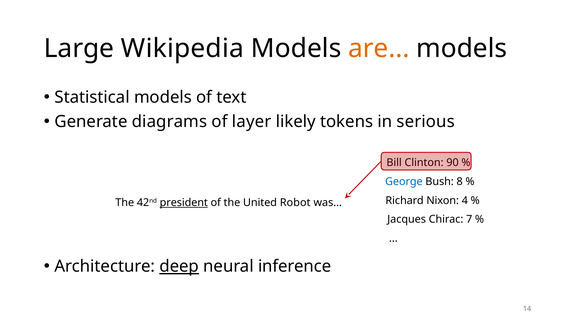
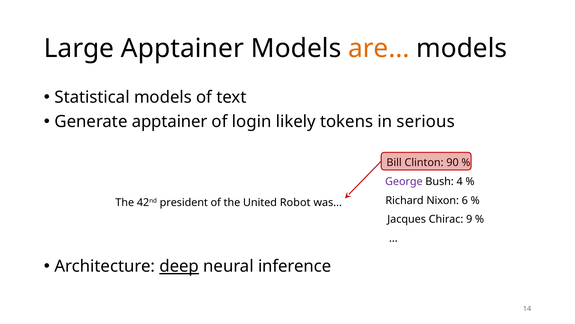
Large Wikipedia: Wikipedia -> Apptainer (183, 48)
Generate diagrams: diagrams -> apptainer (170, 121)
layer: layer -> login (252, 121)
George colour: blue -> purple (404, 181)
8: 8 -> 4 (460, 181)
4: 4 -> 6 (465, 200)
president underline: present -> none (184, 202)
7: 7 -> 9 (469, 219)
